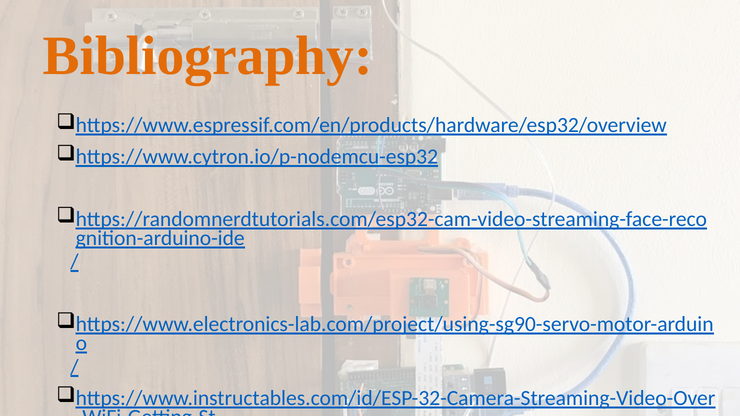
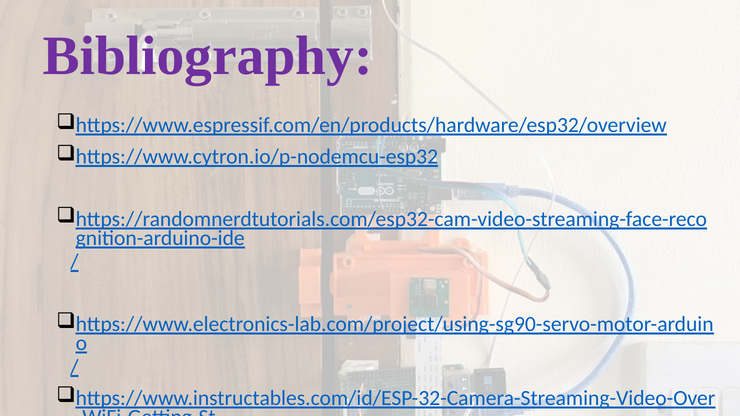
Bibliography colour: orange -> purple (208, 56)
